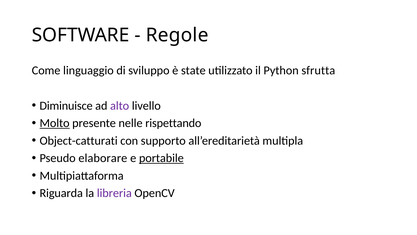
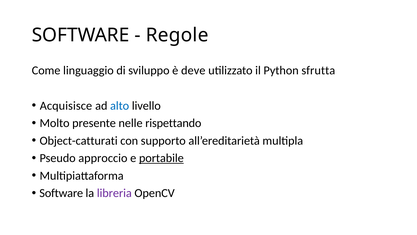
state: state -> deve (193, 71)
Diminuisce: Diminuisce -> Acquisisce (66, 105)
alto colour: purple -> blue (120, 105)
Molto underline: present -> none (55, 123)
elaborare: elaborare -> approccio (103, 158)
Riguarda: Riguarda -> Software (61, 193)
